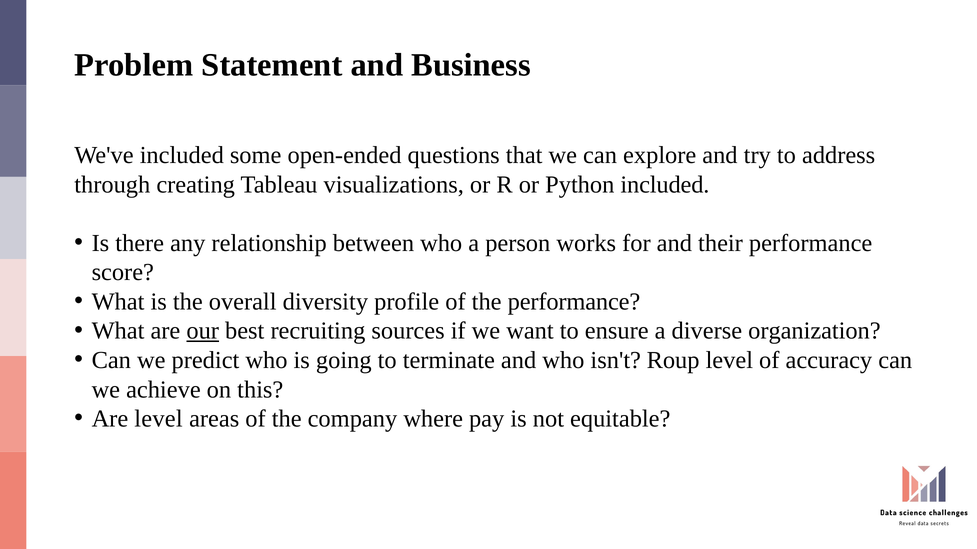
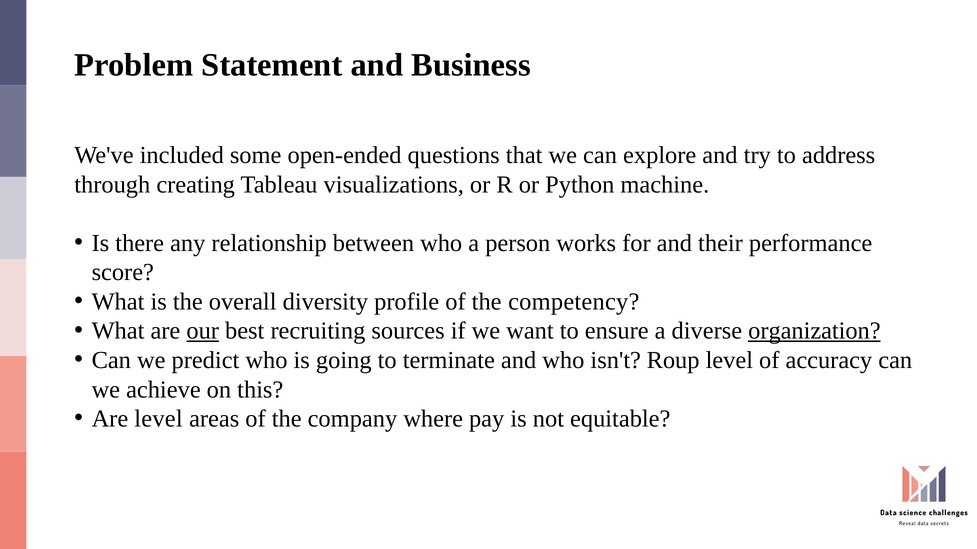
Python included: included -> machine (665, 185)
the performance: performance -> competency (574, 302)
organization underline: none -> present (814, 331)
